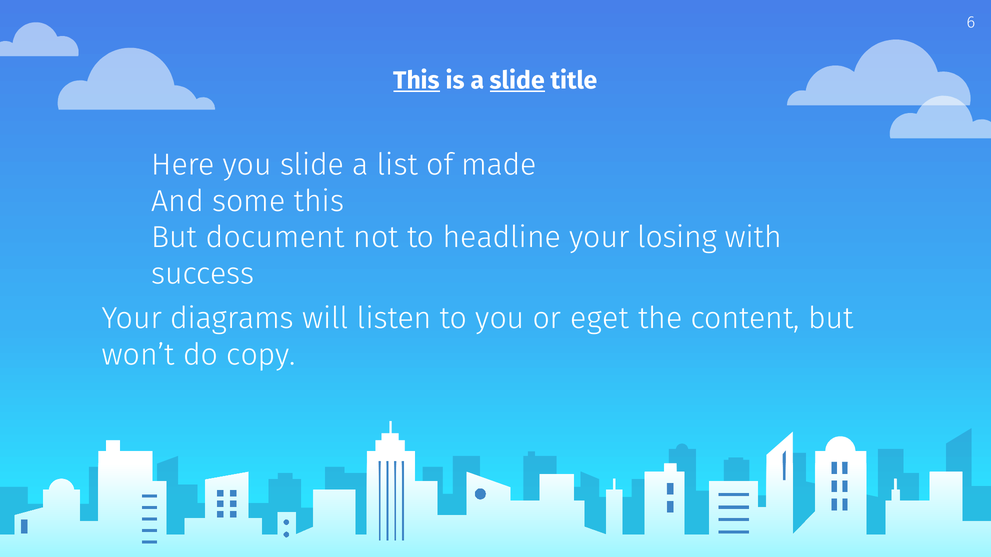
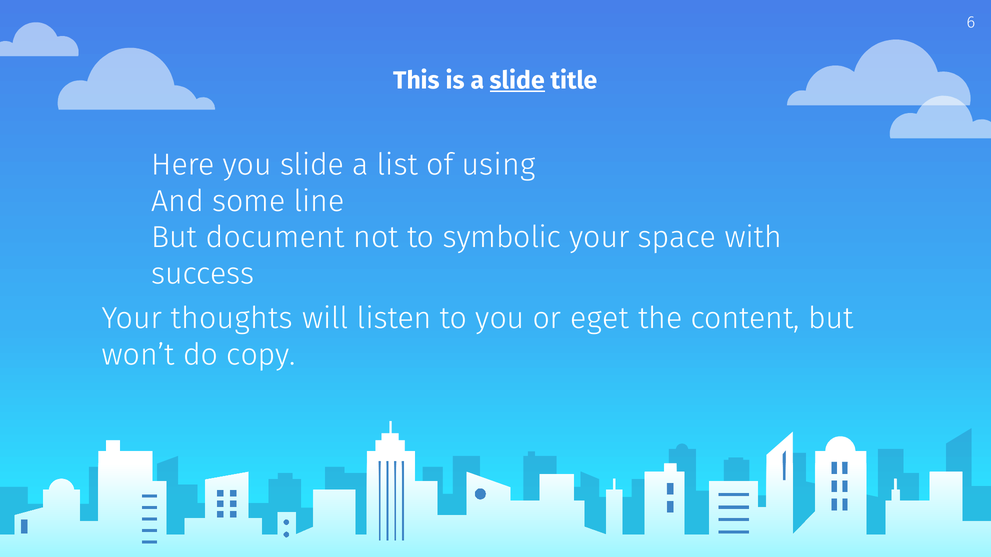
This underline: present -> none (417, 80)
made: made -> using (499, 165)
some this: this -> line (319, 201)
headline: headline -> symbolic (502, 238)
losing: losing -> space (677, 238)
diagrams: diagrams -> thoughts (232, 319)
